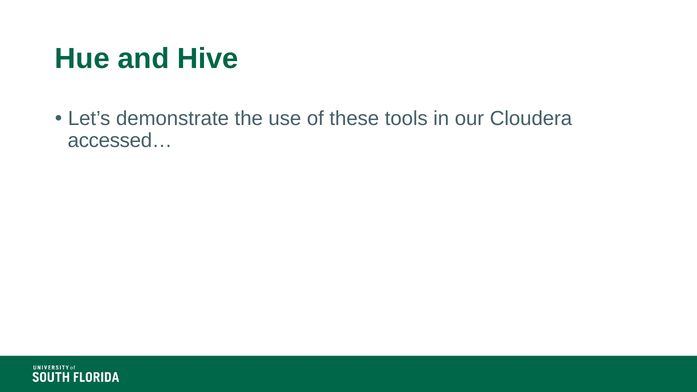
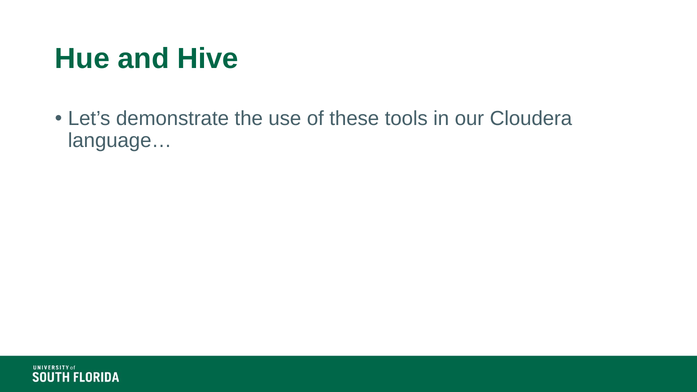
accessed…: accessed… -> language… (120, 141)
